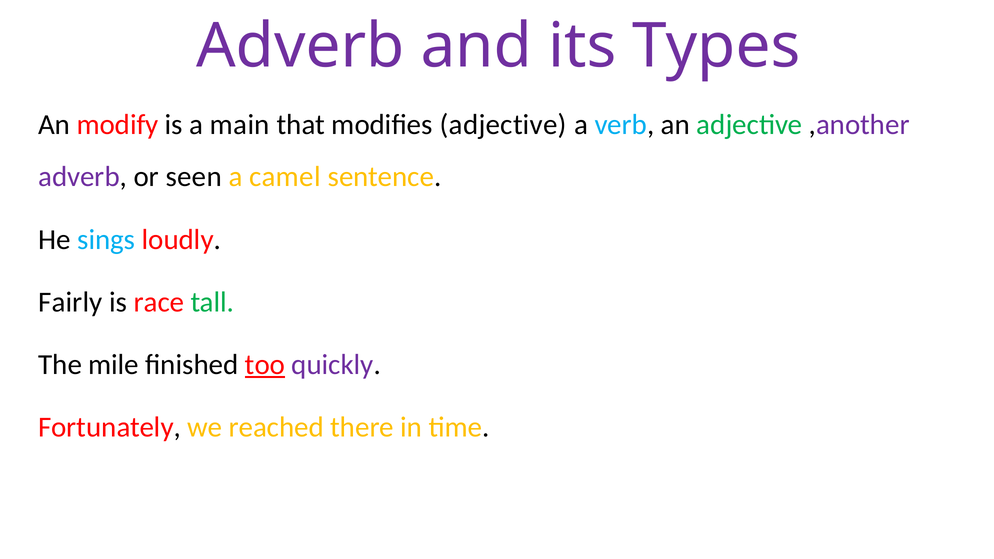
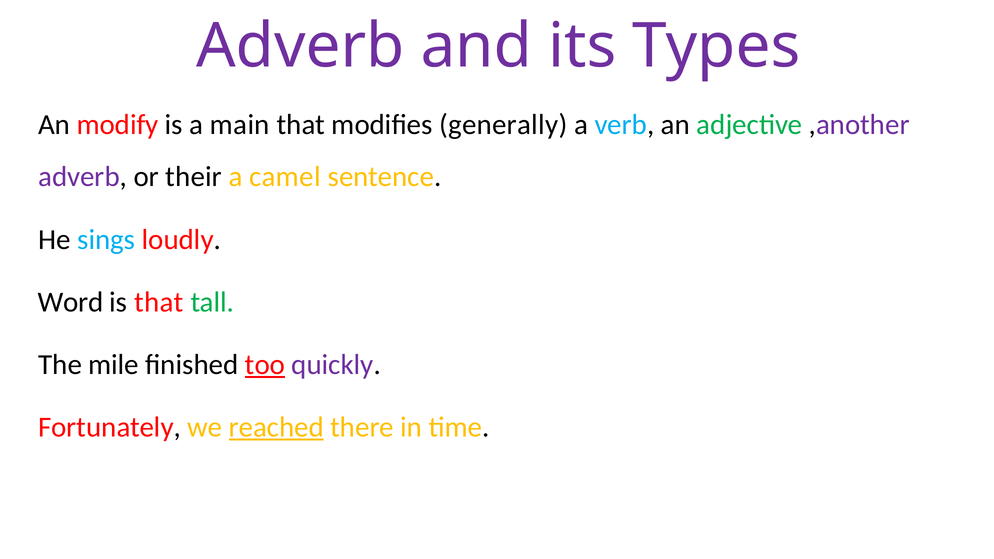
modifies adjective: adjective -> generally (503, 125)
seen: seen -> their (194, 177)
Fairly: Fairly -> Word (71, 302)
is race: race -> that (159, 302)
reached underline: none -> present (276, 427)
